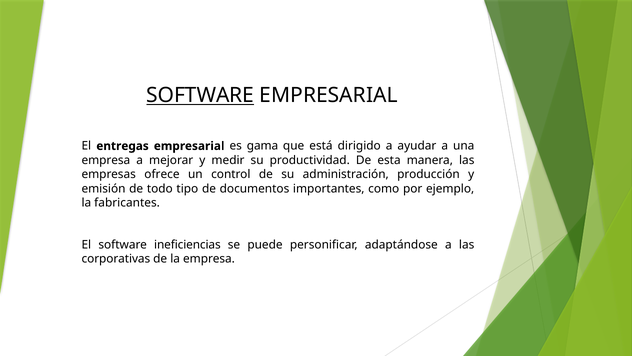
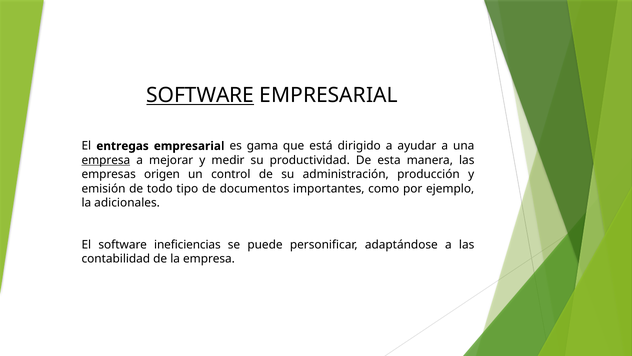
empresa underline: none -> present (106, 160)
ofrece: ofrece -> origen (162, 174)
fabricantes: fabricantes -> adicionales (127, 203)
corporativas: corporativas -> contabilidad (116, 259)
